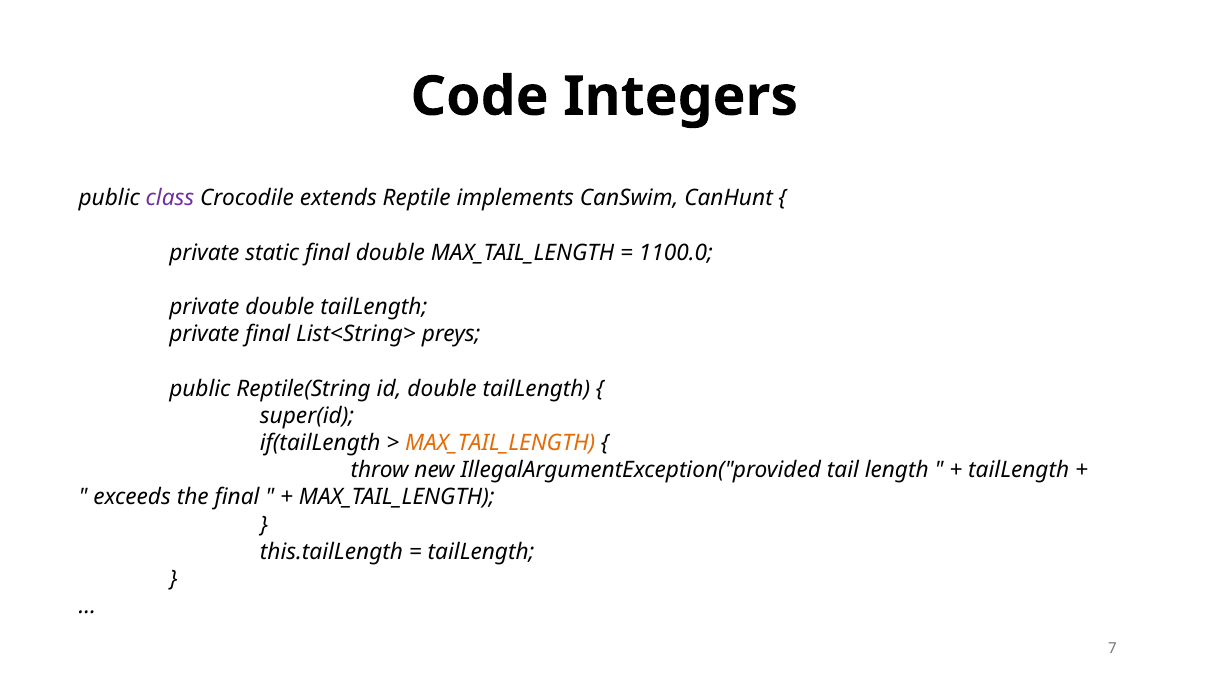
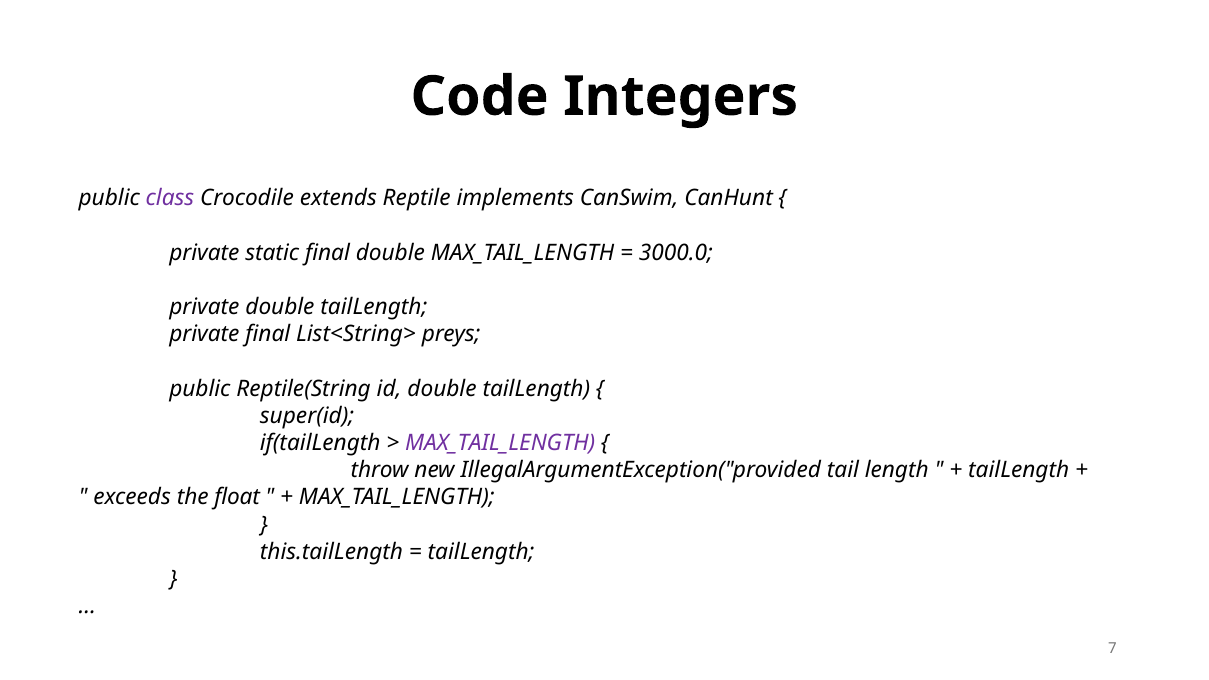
1100.0: 1100.0 -> 3000.0 (676, 253)
MAX_TAIL_LENGTH colour: orange -> purple (500, 443)
the final: final -> float (237, 498)
